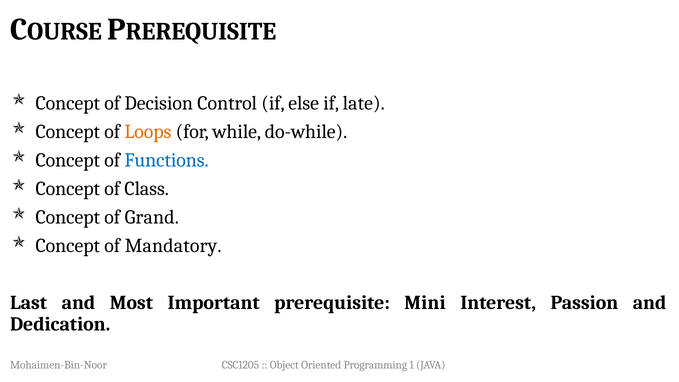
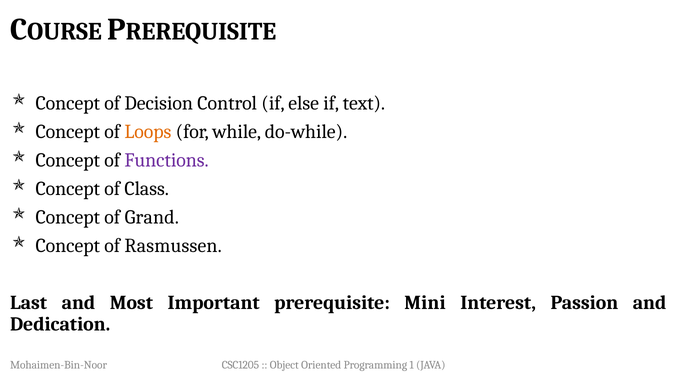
late: late -> text (364, 103)
Functions colour: blue -> purple (167, 160)
Mandatory: Mandatory -> Rasmussen (173, 246)
